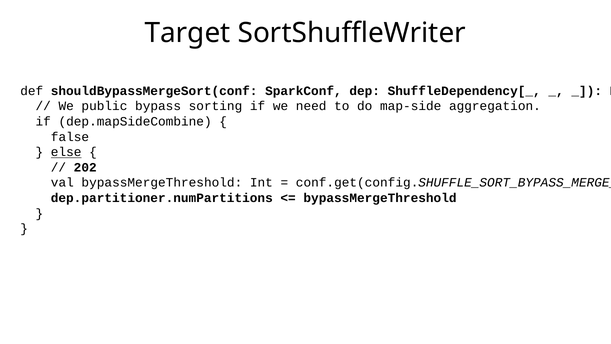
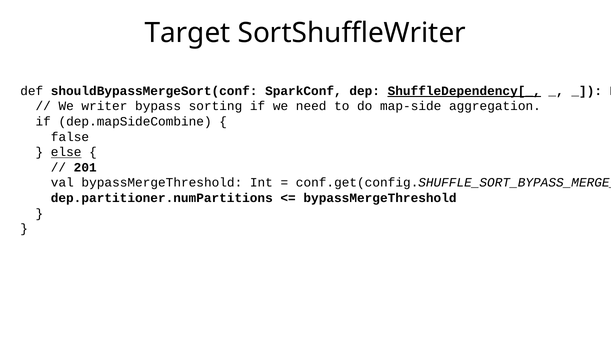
ShuffleDependency[_ underline: none -> present (464, 91)
public: public -> writer (104, 106)
202: 202 -> 201 (85, 167)
